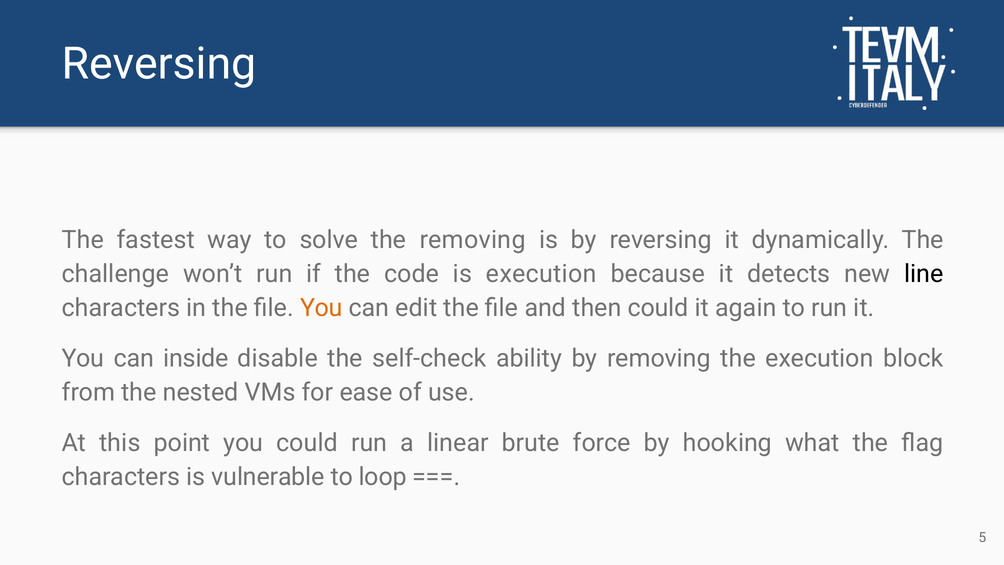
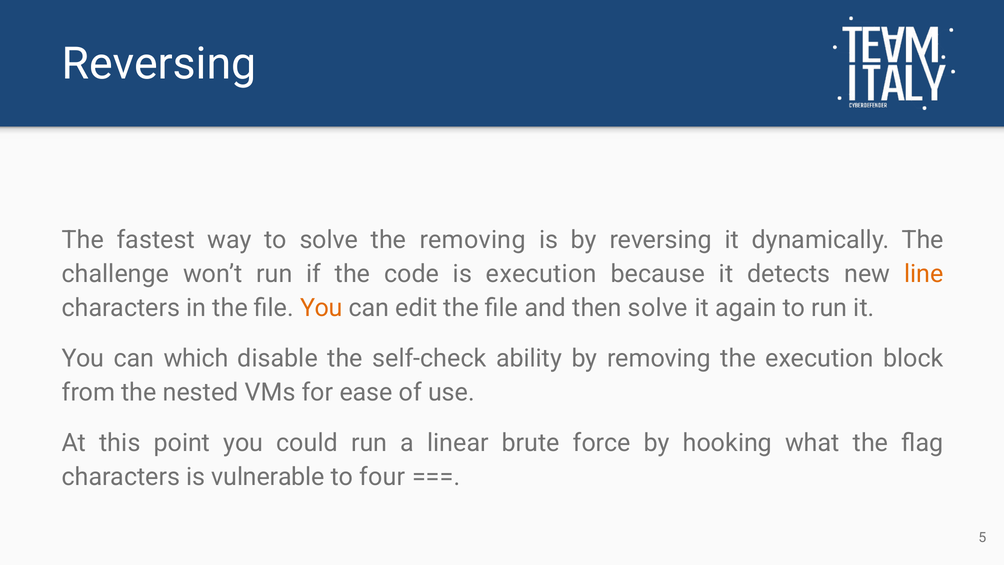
line colour: black -> orange (924, 274)
then could: could -> solve (658, 308)
inside: inside -> which (196, 358)
loop: loop -> four (382, 477)
